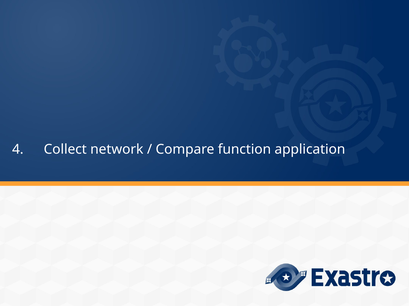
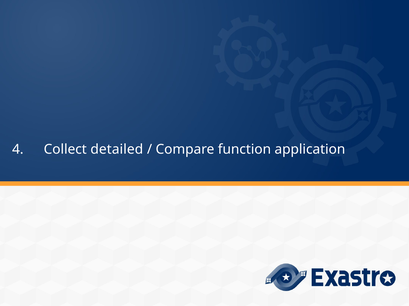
network: network -> detailed (117, 150)
